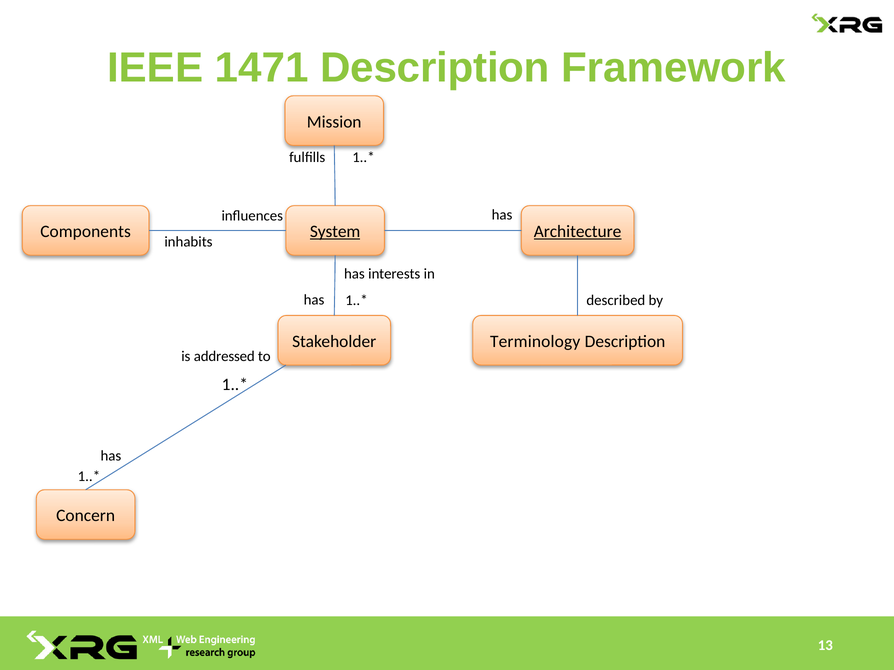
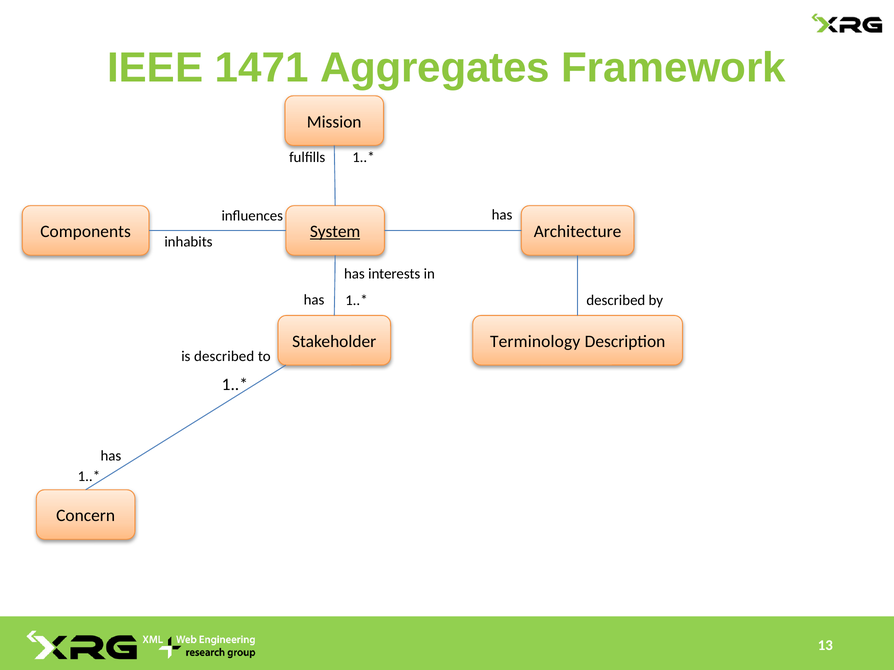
1471 Description: Description -> Aggregates (435, 68)
Architecture underline: present -> none (578, 232)
is addressed: addressed -> described (224, 356)
